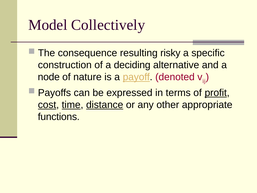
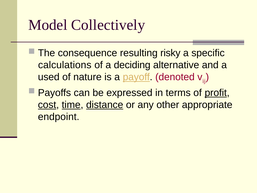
construction: construction -> calculations (65, 65)
node: node -> used (49, 77)
functions: functions -> endpoint (59, 117)
